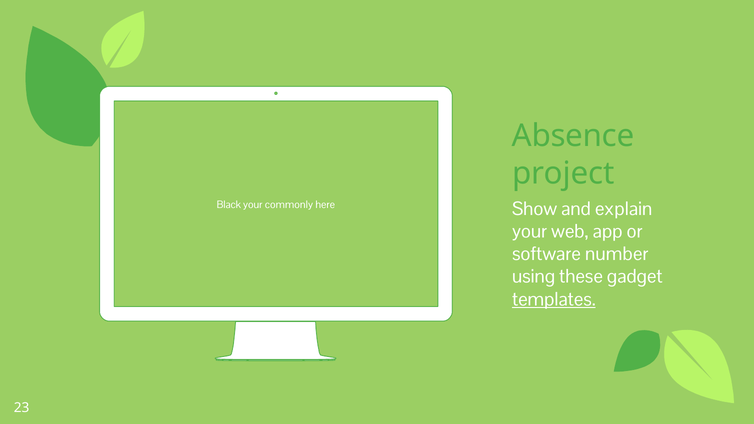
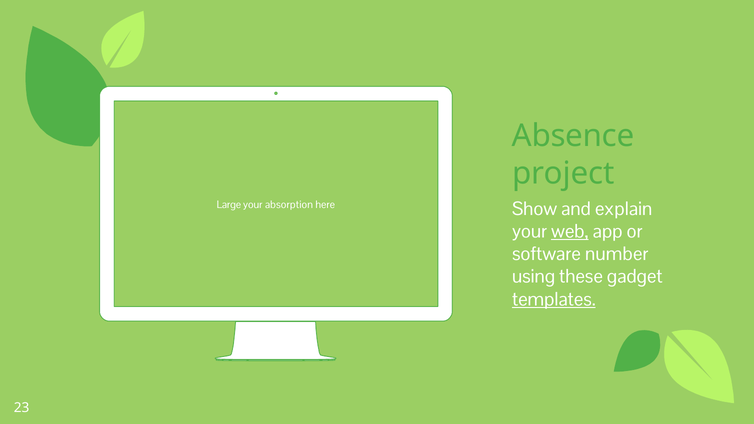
Black: Black -> Large (229, 205)
commonly: commonly -> absorption (289, 205)
web underline: none -> present (570, 232)
